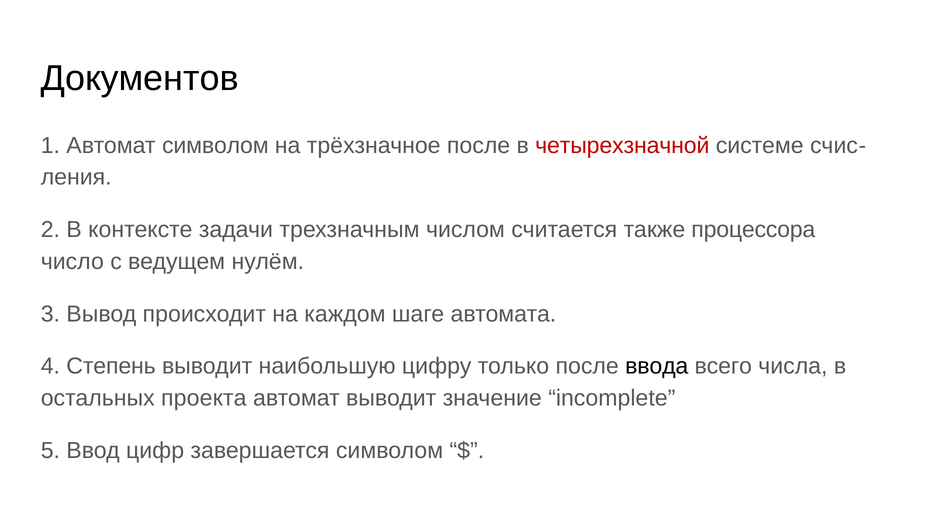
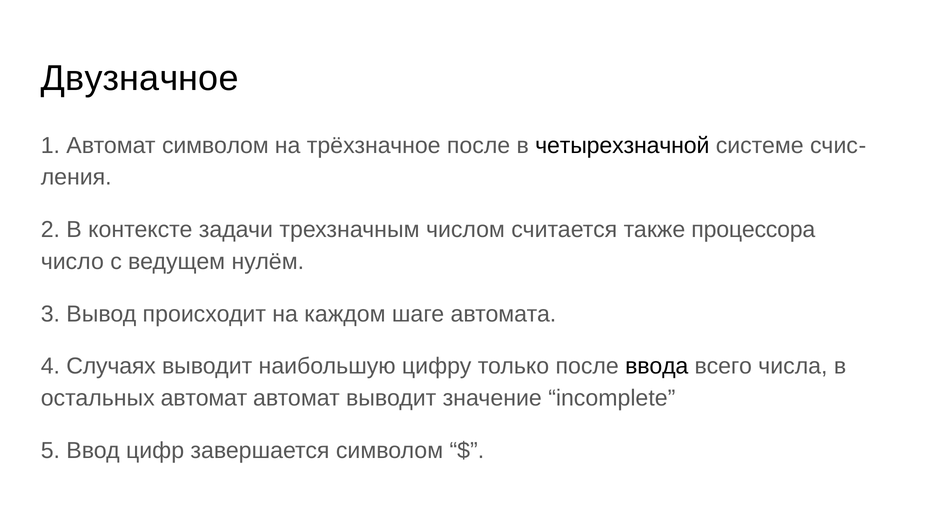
Документов: Документов -> Двузначное (140, 78)
четырехзначной colour: red -> black (622, 145)
Степень: Степень -> Случаях (111, 367)
остальных проекта: проекта -> автомат (204, 398)
